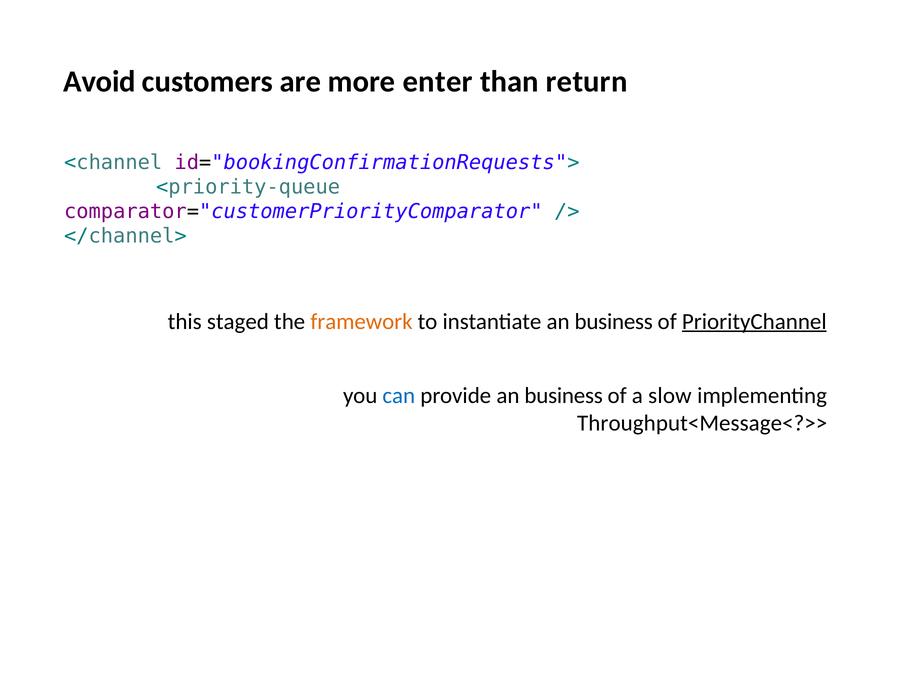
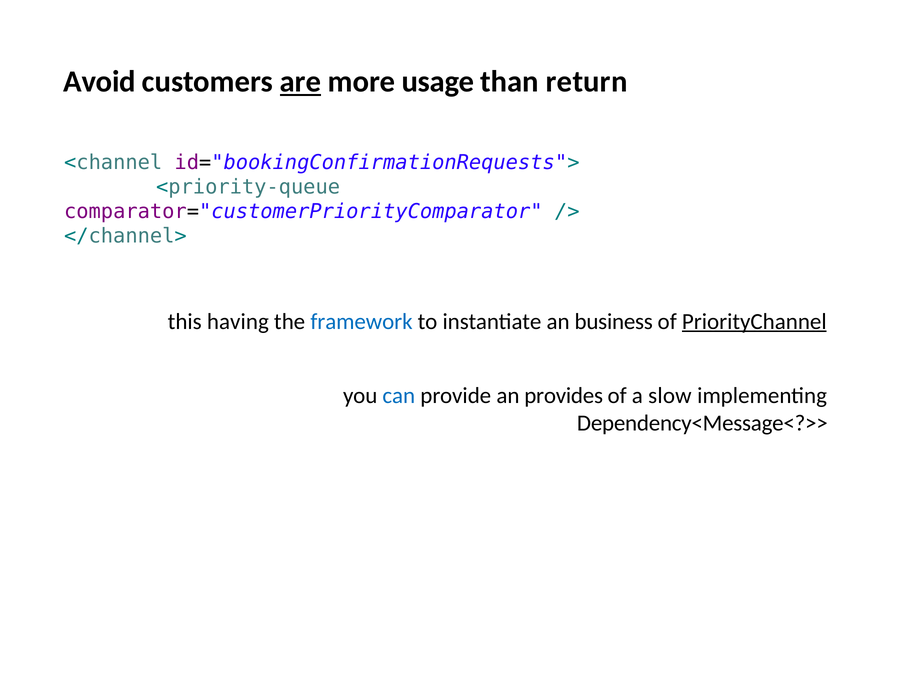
are underline: none -> present (301, 82)
enter: enter -> usage (438, 82)
staged: staged -> having (238, 322)
framework colour: orange -> blue (362, 322)
provide an business: business -> provides (564, 396)
Throughput<Message<?>>: Throughput<Message<?>> -> Dependency<Message<?>> (702, 423)
